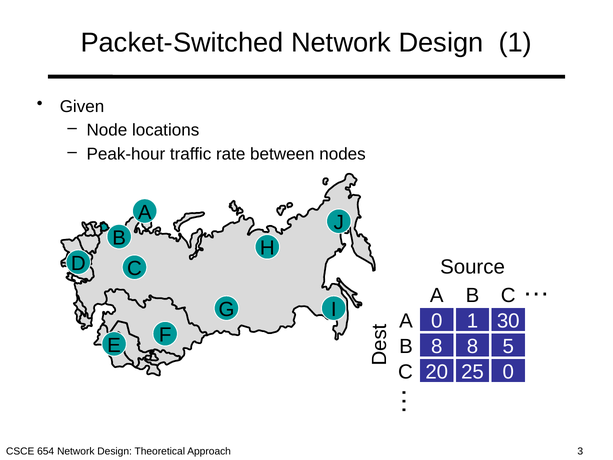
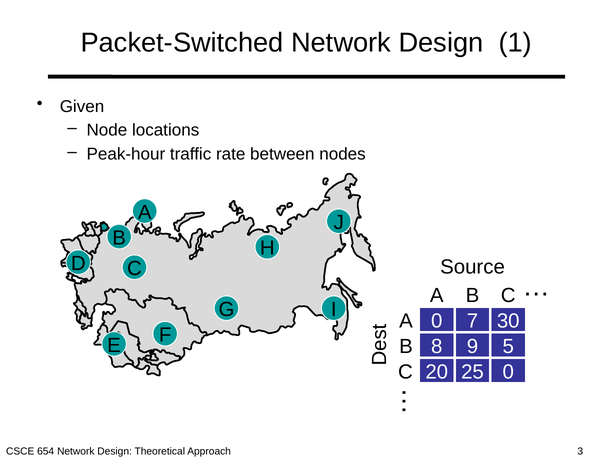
0 1: 1 -> 7 (472, 321)
8 8: 8 -> 9 (472, 346)
